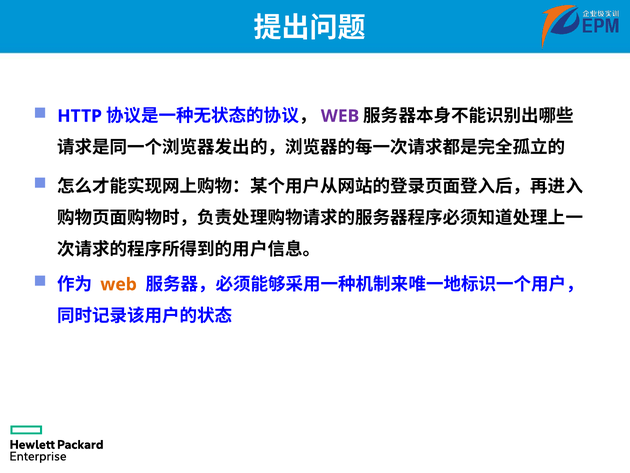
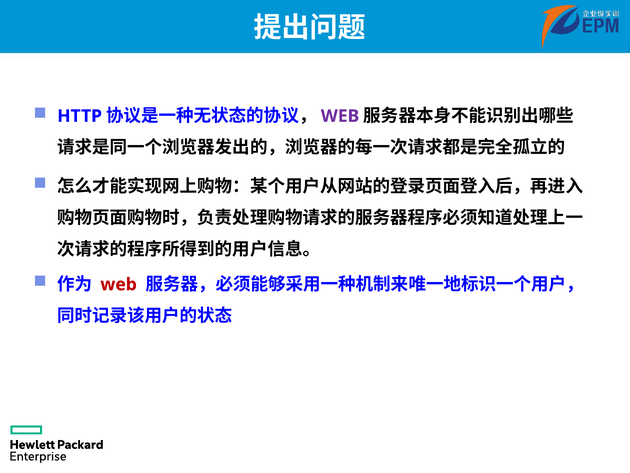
web colour: orange -> red (119, 284)
